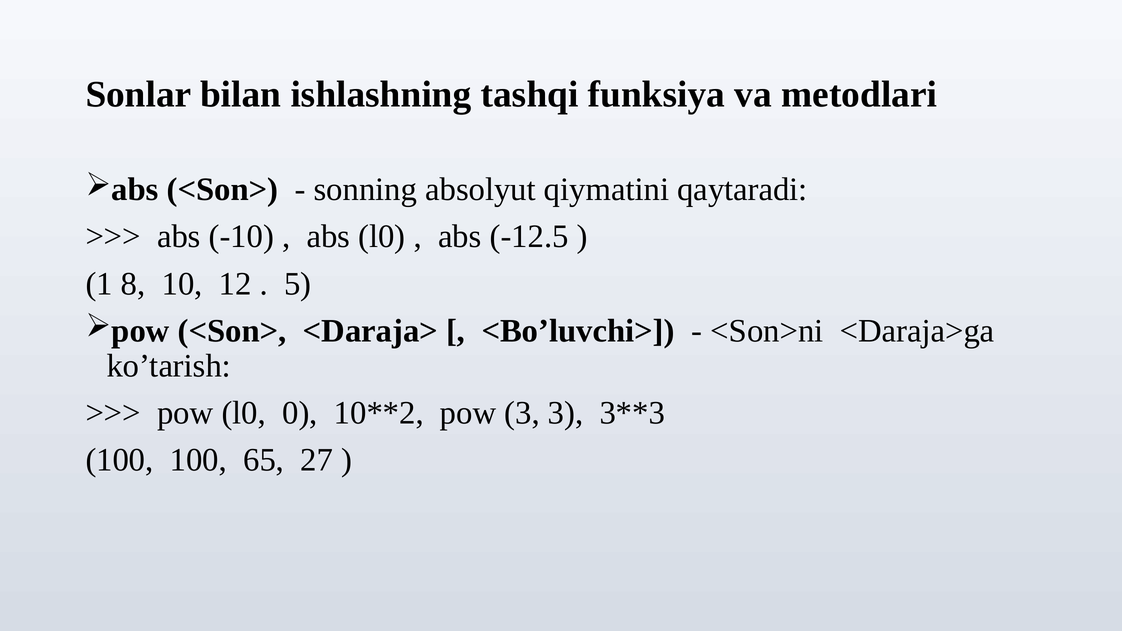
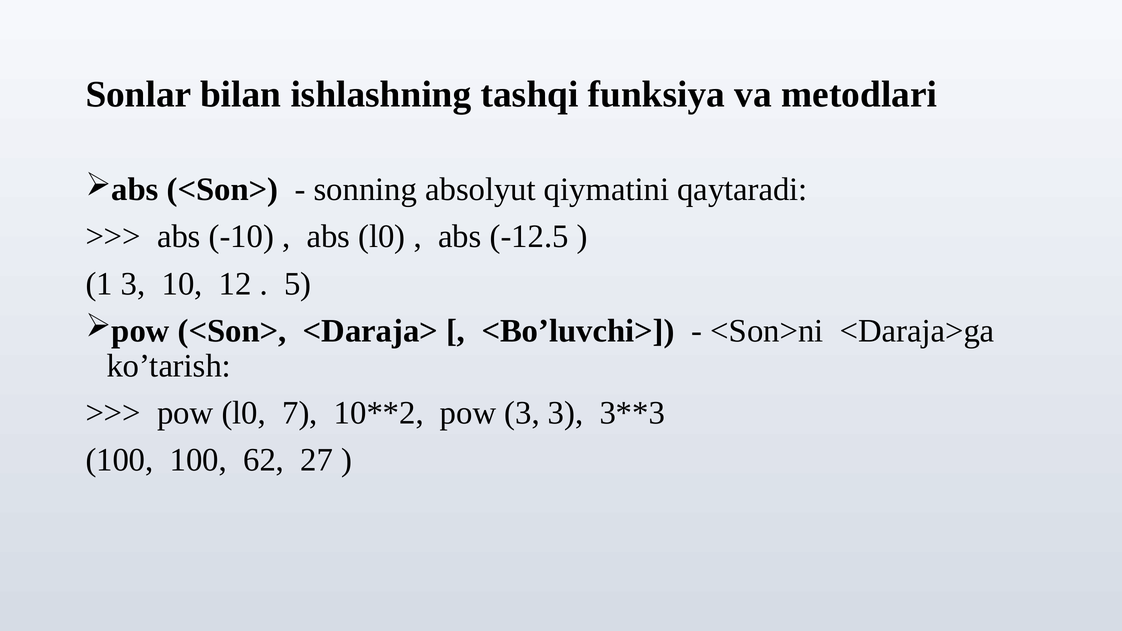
1 8: 8 -> 3 (133, 284)
0: 0 -> 7 (300, 413)
65: 65 -> 62 (264, 460)
